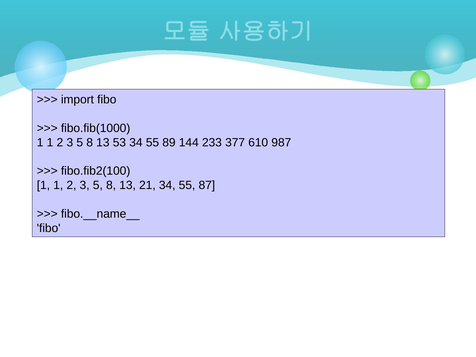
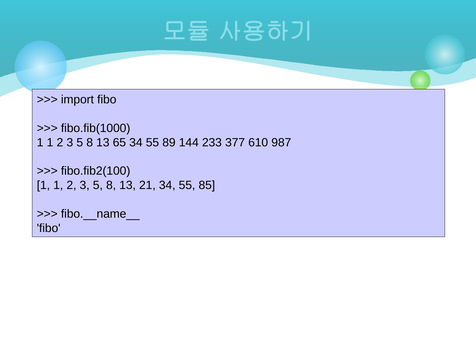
53: 53 -> 65 (119, 142)
87: 87 -> 85 (207, 185)
